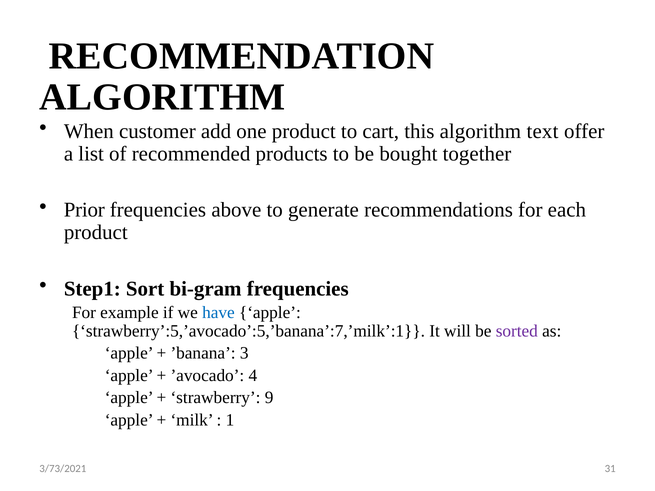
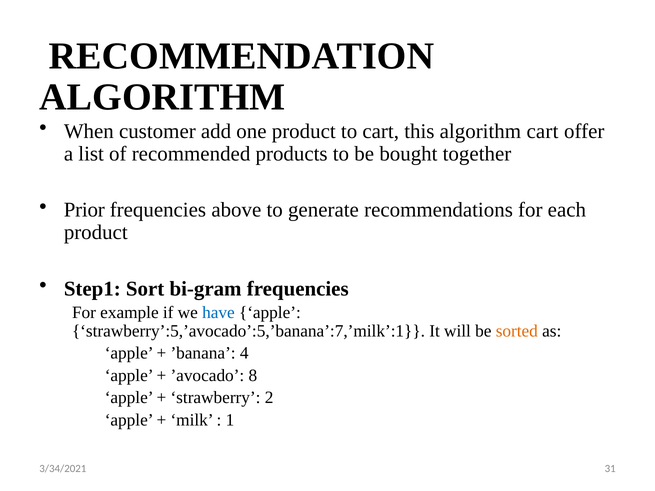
algorithm text: text -> cart (542, 131)
sorted colour: purple -> orange (517, 331)
3: 3 -> 4 (244, 353)
4: 4 -> 8 (253, 376)
9: 9 -> 2 (269, 398)
3/73/2021: 3/73/2021 -> 3/34/2021 (63, 469)
